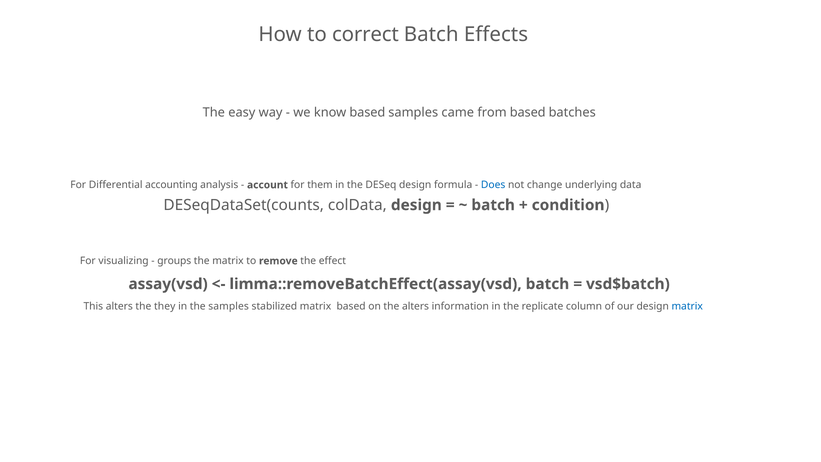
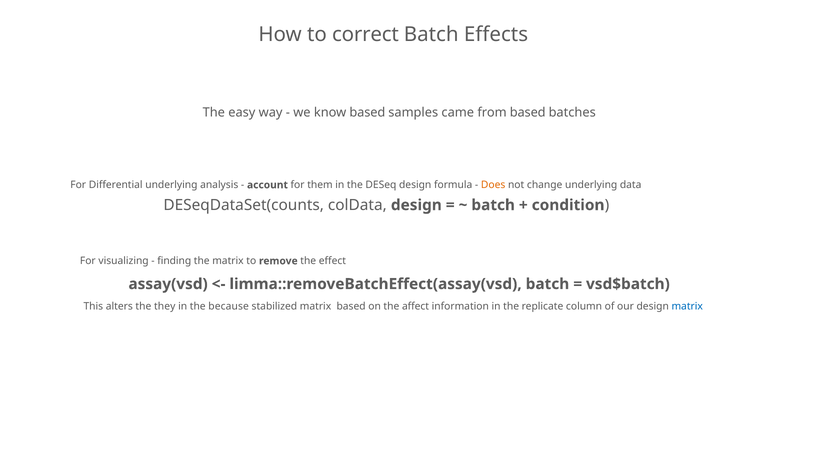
Differential accounting: accounting -> underlying (171, 185)
Does colour: blue -> orange (493, 185)
groups: groups -> finding (174, 261)
the samples: samples -> because (229, 306)
the alters: alters -> affect (416, 306)
